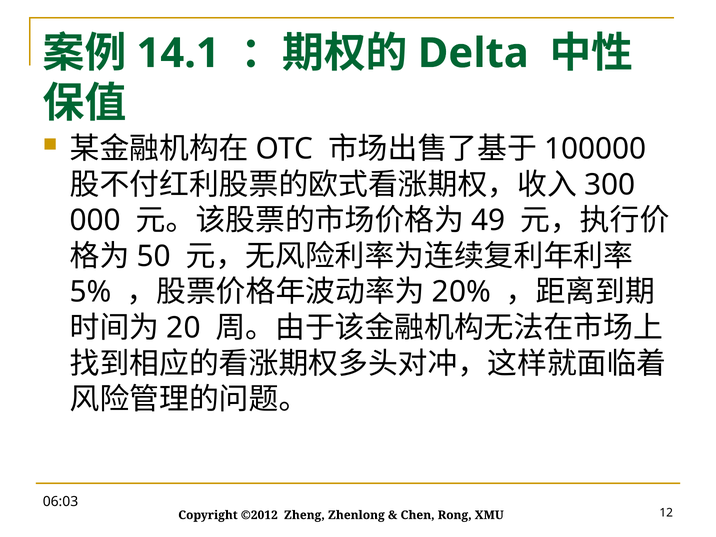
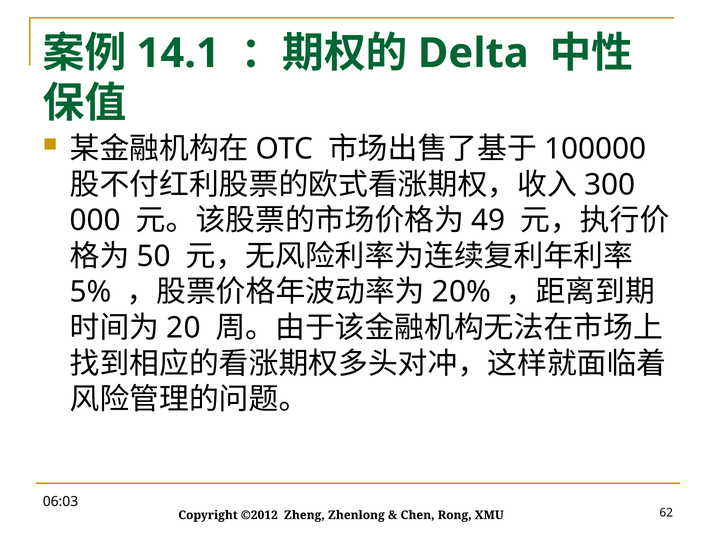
12: 12 -> 62 (666, 513)
